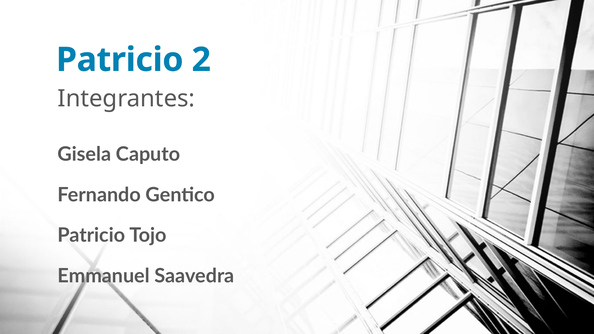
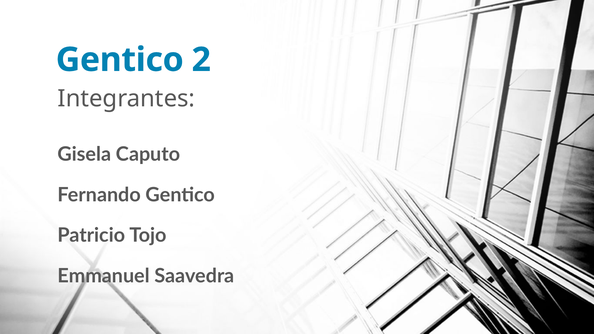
Patricio: Patricio -> Gentico (120, 60)
